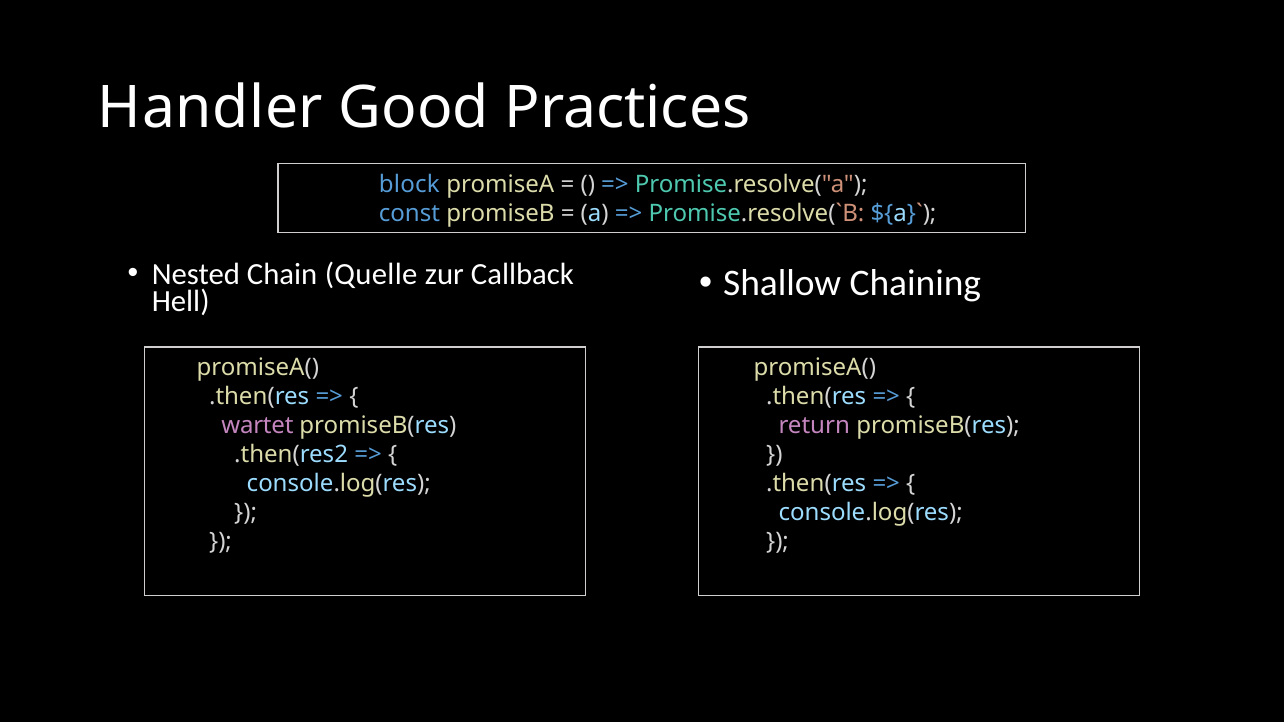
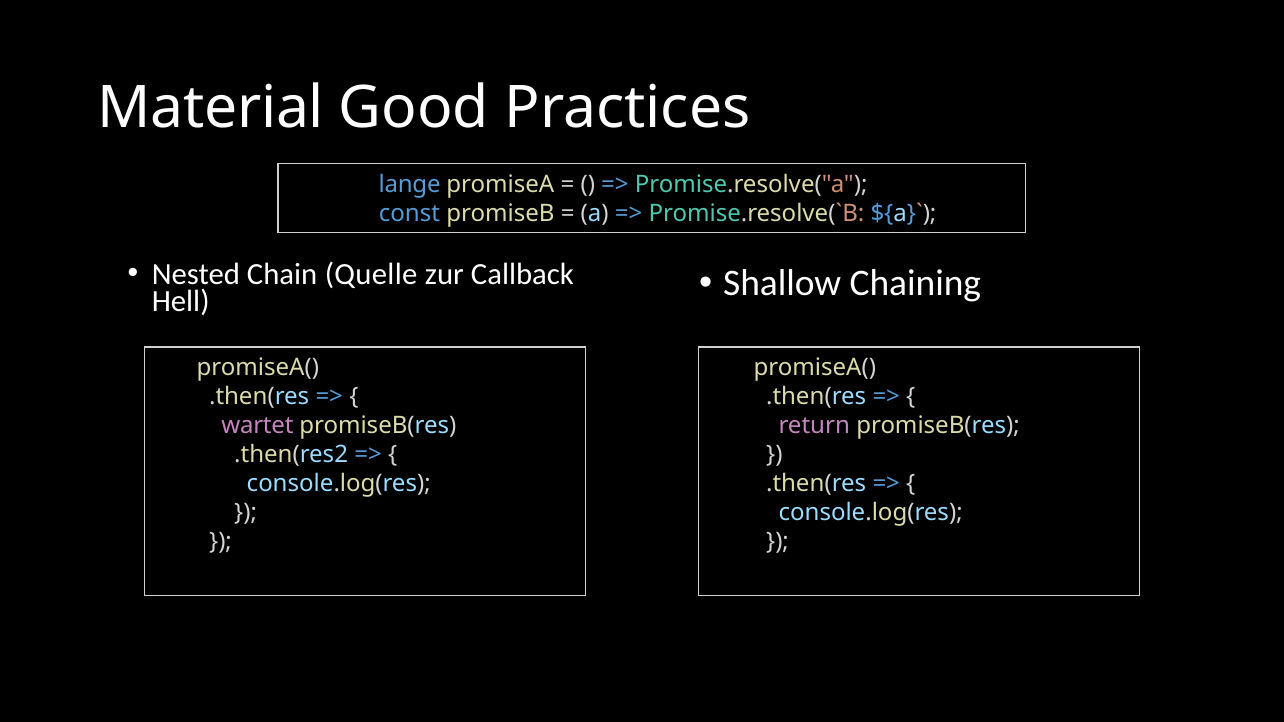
Handler: Handler -> Material (211, 108)
block: block -> lange (410, 185)
